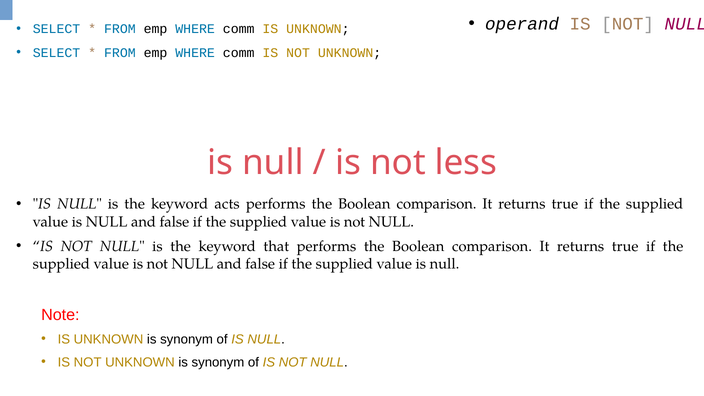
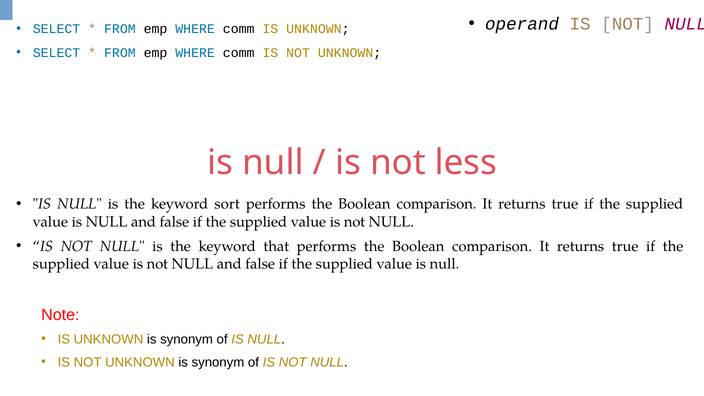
acts: acts -> sort (227, 204)
